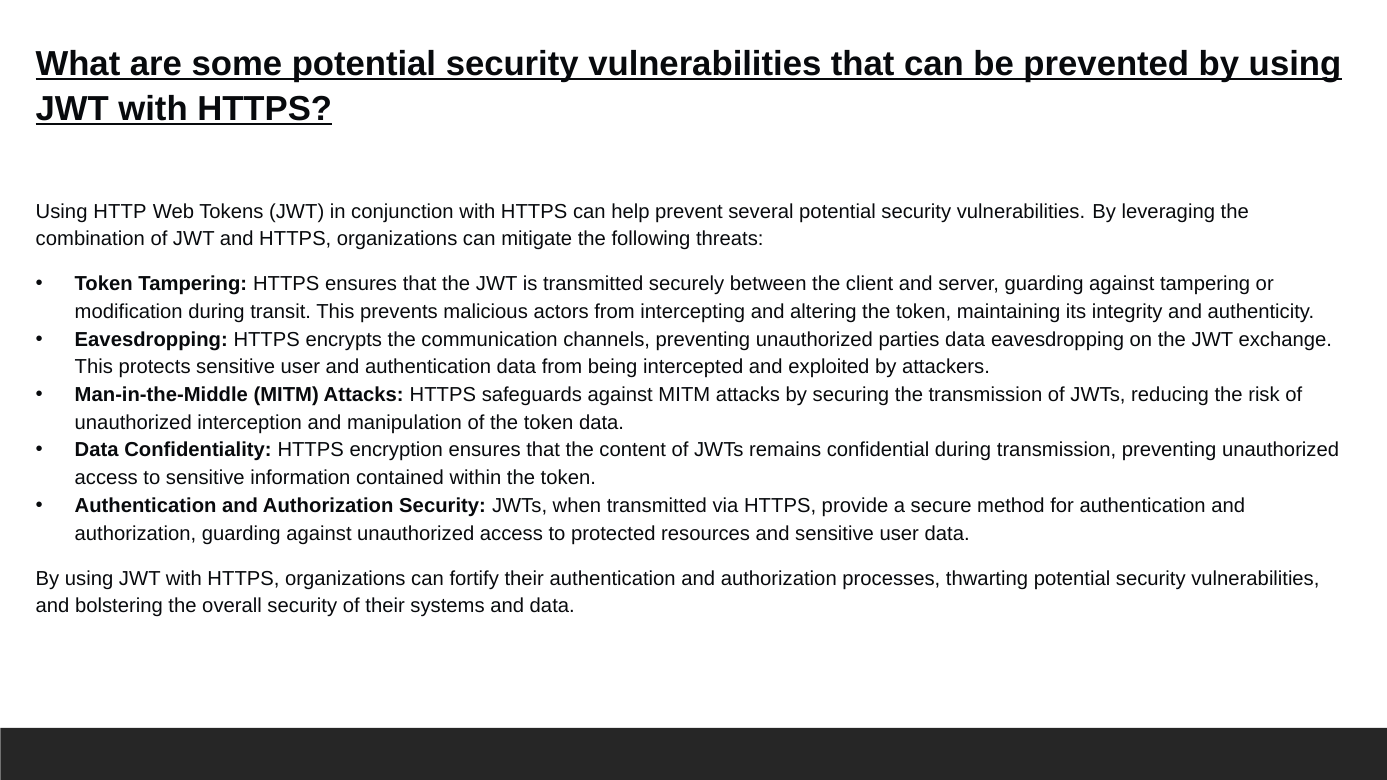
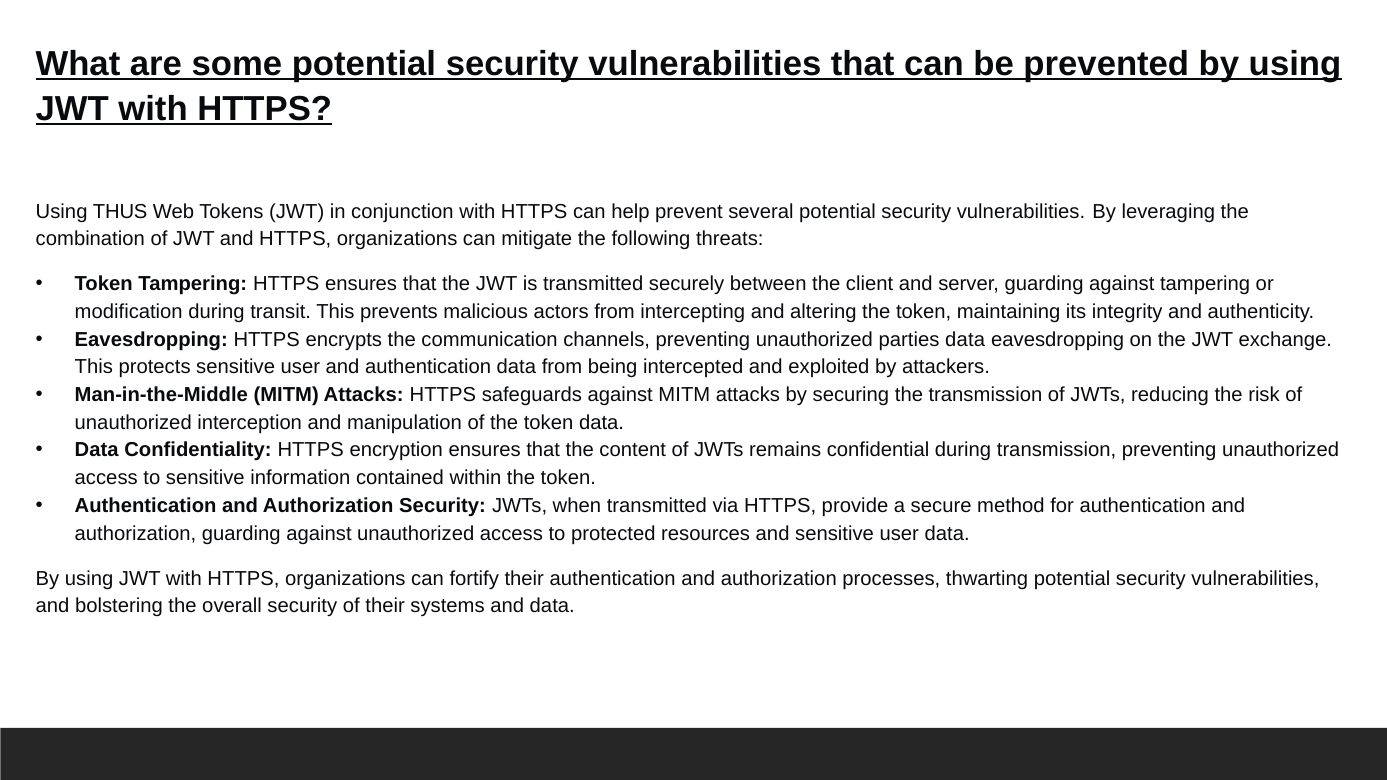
HTTP: HTTP -> THUS (120, 212)
